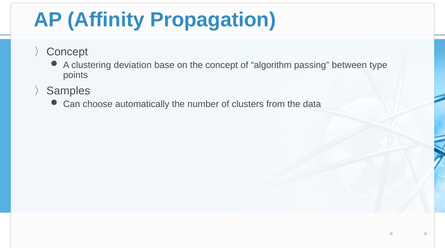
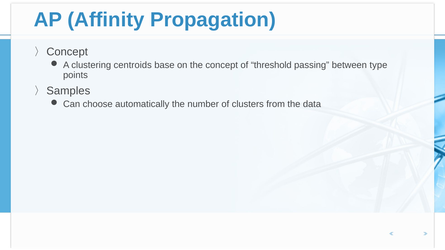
deviation: deviation -> centroids (133, 65)
algorithm: algorithm -> threshold (271, 65)
